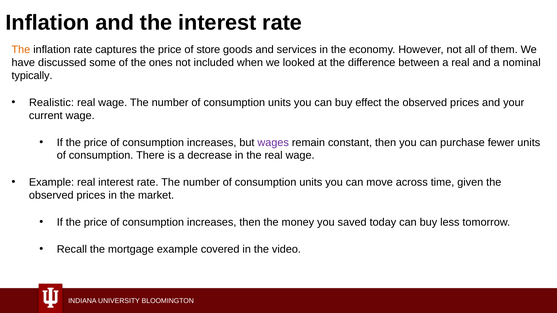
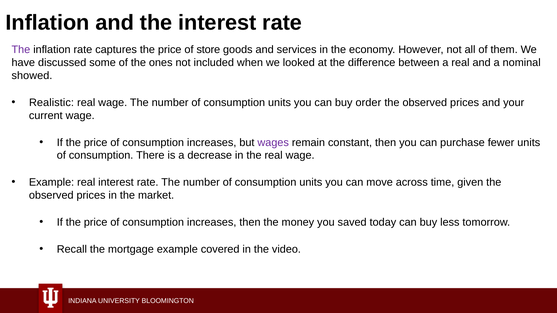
The colour: orange -> purple (21, 50)
typically: typically -> showed (32, 76)
effect: effect -> order (368, 103)
